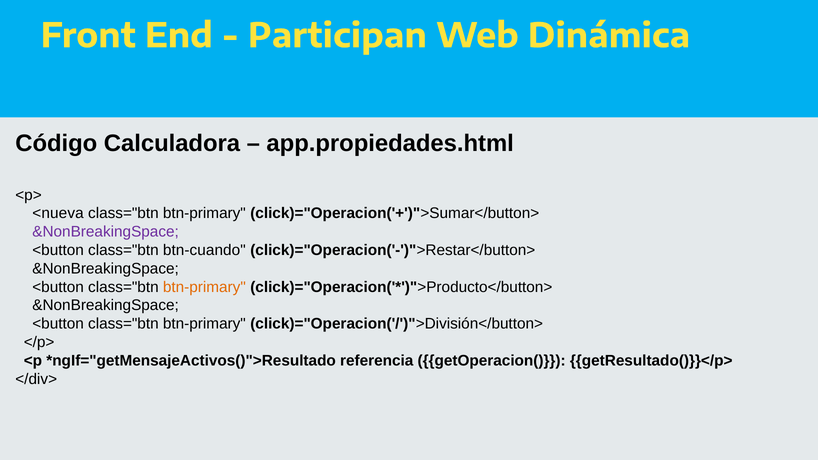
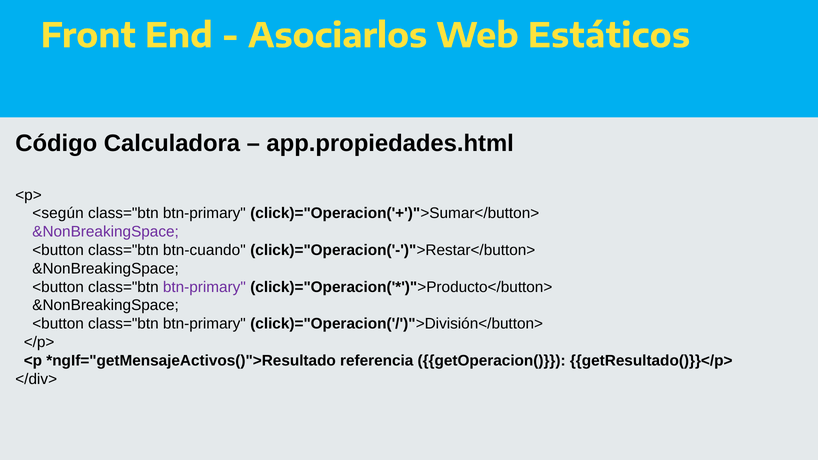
Participan: Participan -> Asociarlos (338, 36)
Dinámica: Dinámica -> Estáticos (609, 36)
<nueva: <nueva -> <según (58, 213)
btn-primary colour: orange -> purple (204, 287)
